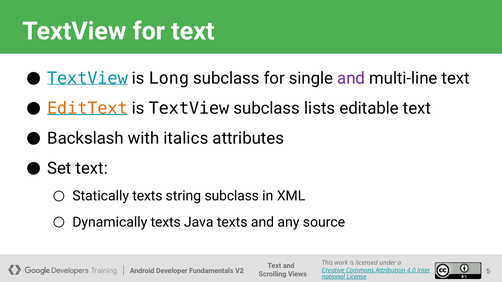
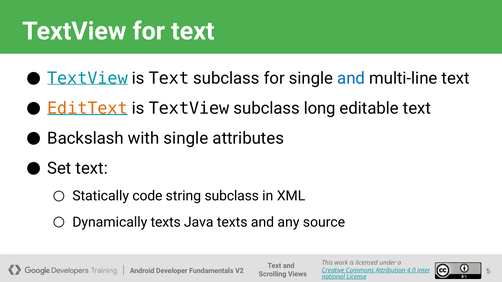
is Long: Long -> Text (169, 78)
and colour: purple -> blue (351, 78)
lists: lists -> long (320, 108)
with italics: italics -> single (186, 138)
Statically texts: texts -> code (147, 196)
